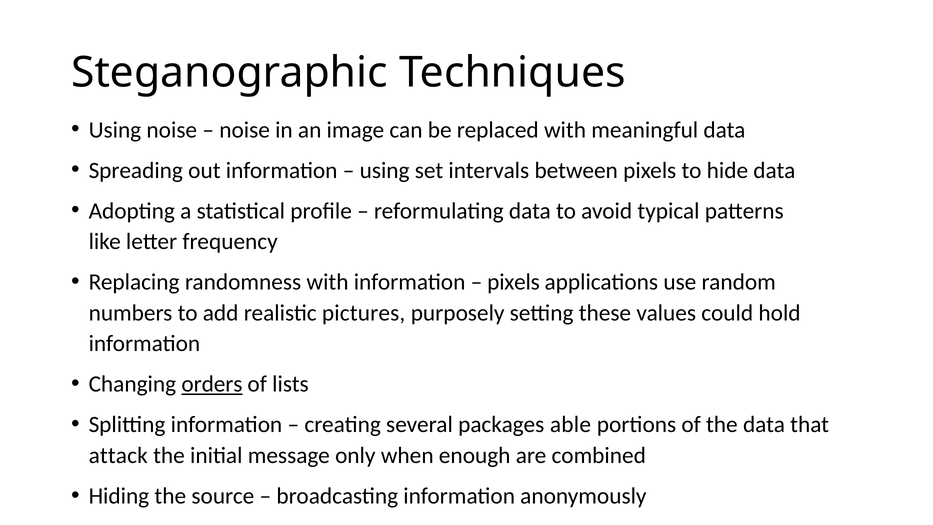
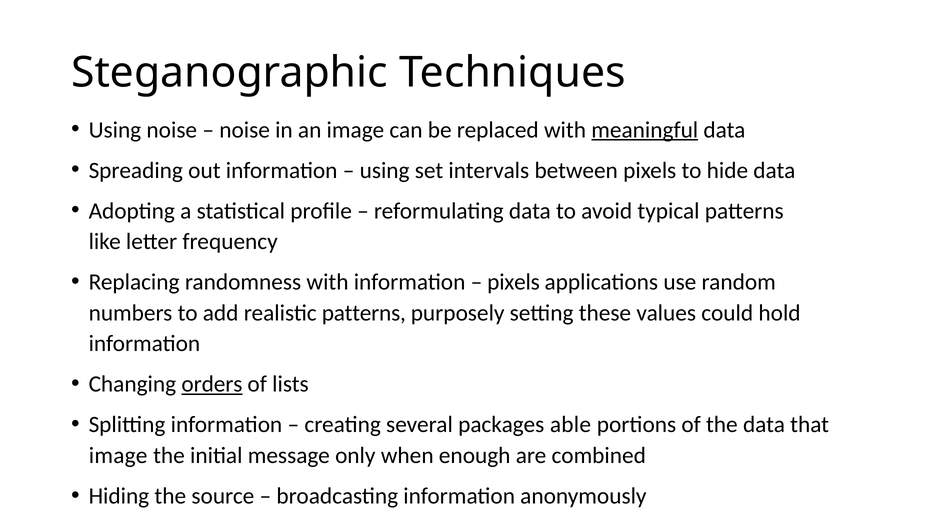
meaningful underline: none -> present (645, 130)
realistic pictures: pictures -> patterns (364, 313)
attack: attack -> image (118, 455)
